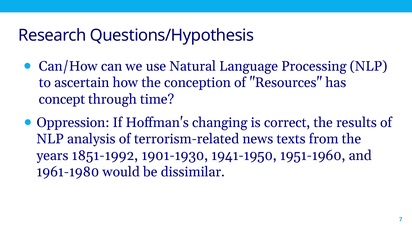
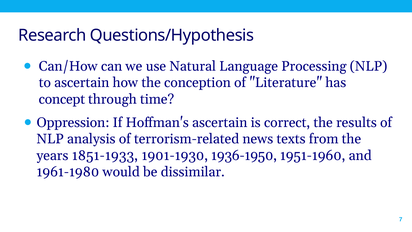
Resources: Resources -> Literature (286, 83)
Hoffman's changing: changing -> ascertain (220, 122)
1851-1992: 1851-1992 -> 1851-1933 (105, 155)
1941-1950: 1941-1950 -> 1936-1950 (244, 155)
